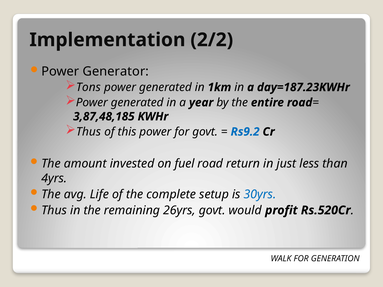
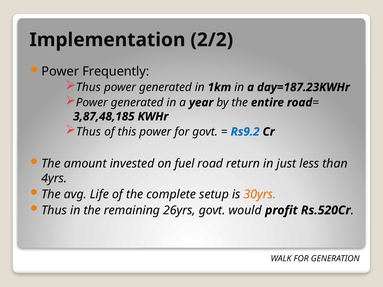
Generator: Generator -> Frequently (116, 72)
Tons: Tons -> Thus (88, 87)
30yrs colour: blue -> orange (260, 194)
